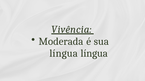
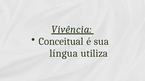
Moderada: Moderada -> Conceitual (61, 42)
língua língua: língua -> utiliza (94, 54)
